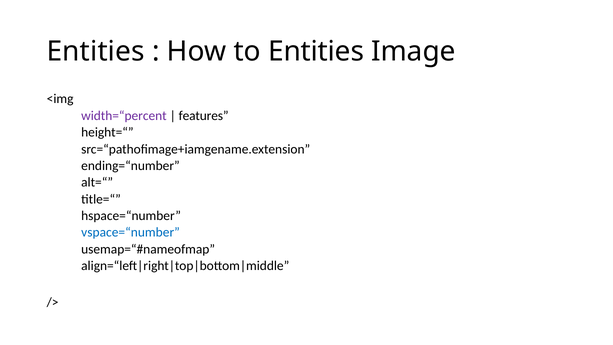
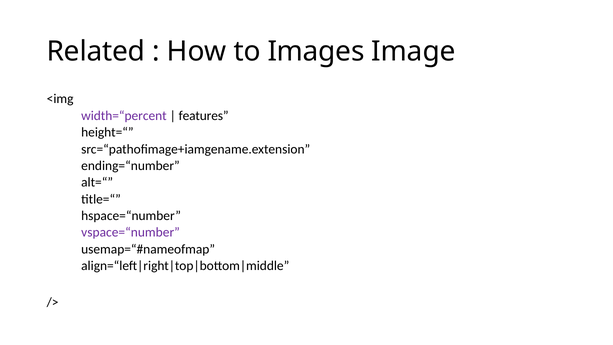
Entities: Entities -> Related (96, 51)
to Entities: Entities -> Images (316, 51)
vspace=“number colour: blue -> purple (131, 232)
